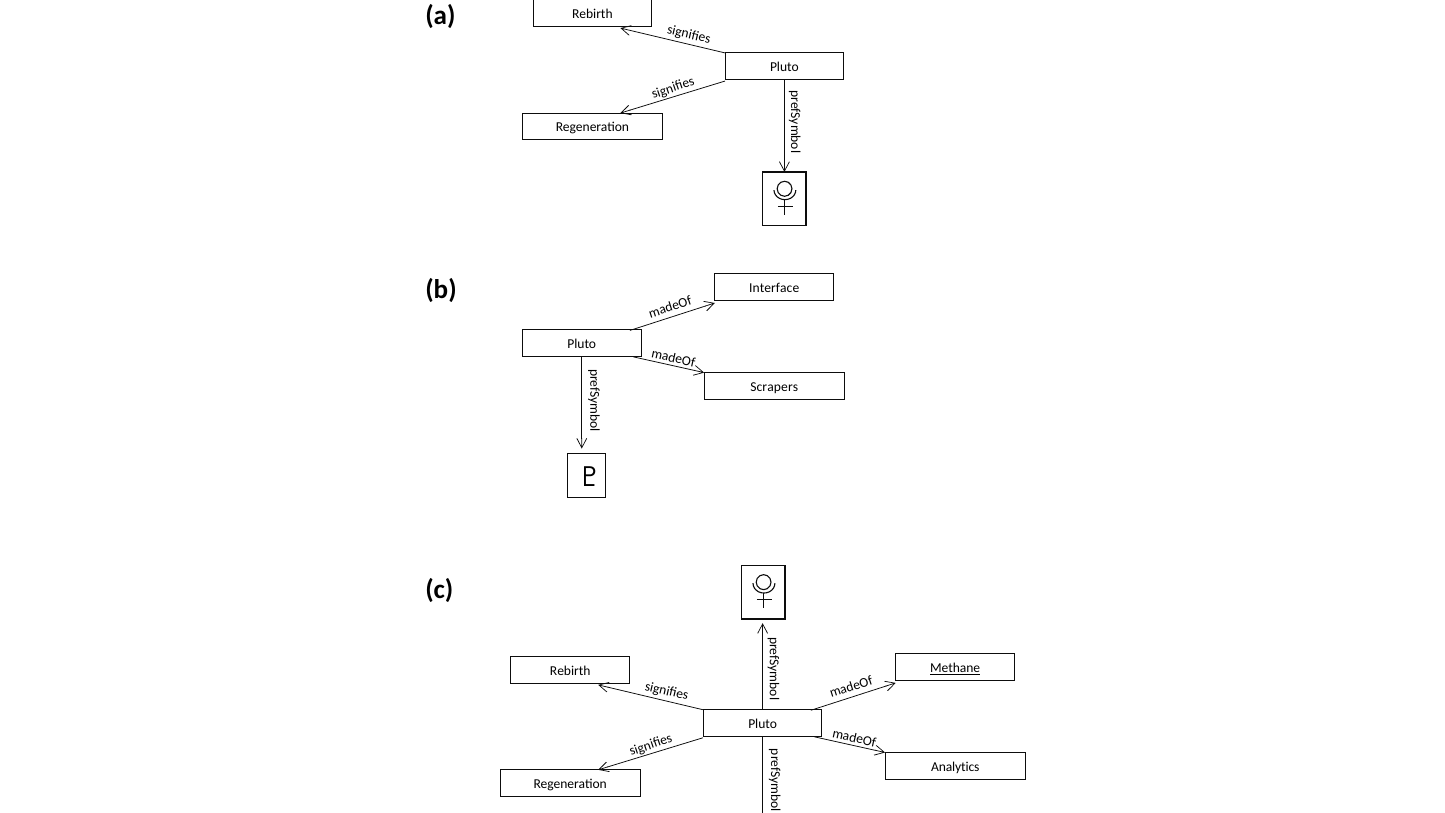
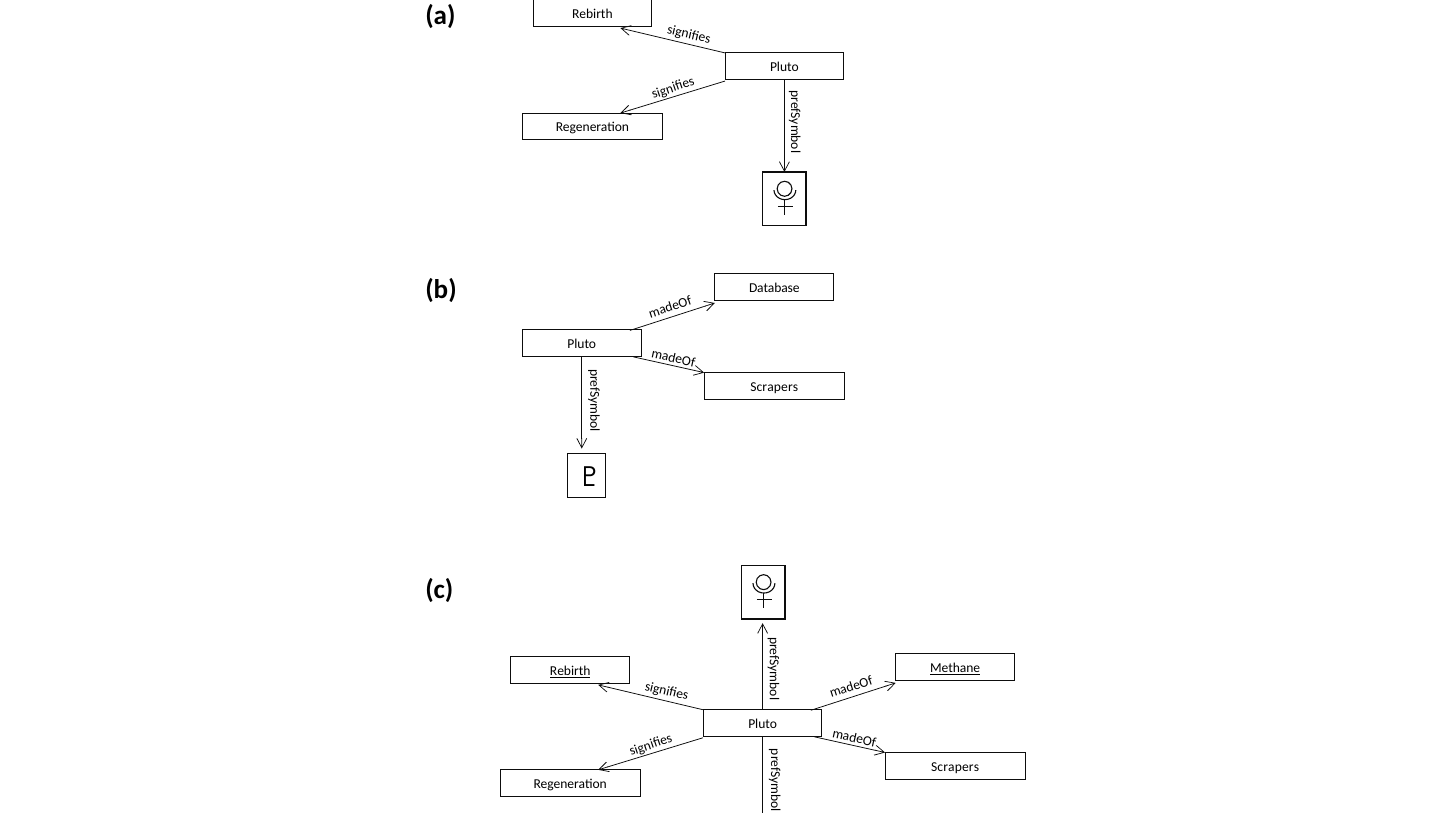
Interface: Interface -> Database (774, 288)
Rebirth underline: none -> present (570, 671)
Analytics: Analytics -> Scrapers (955, 767)
